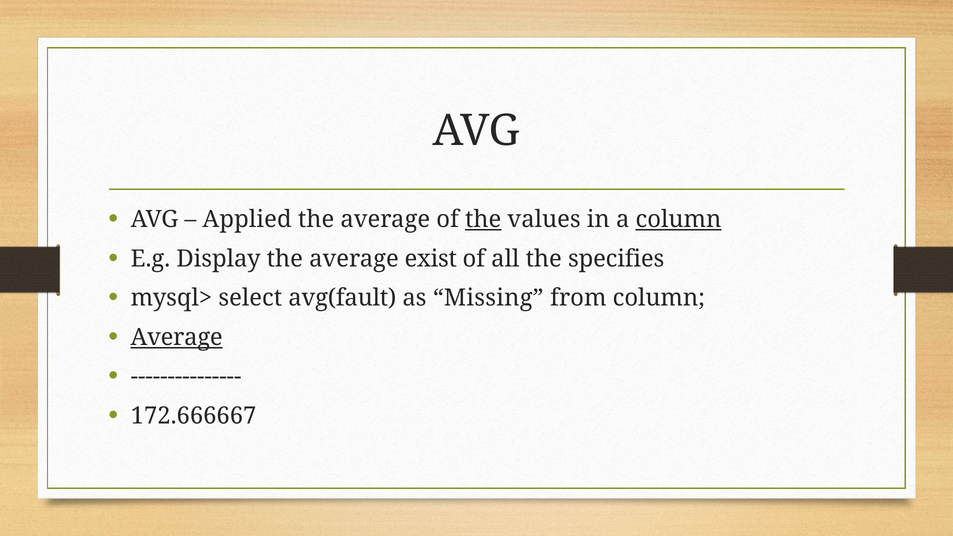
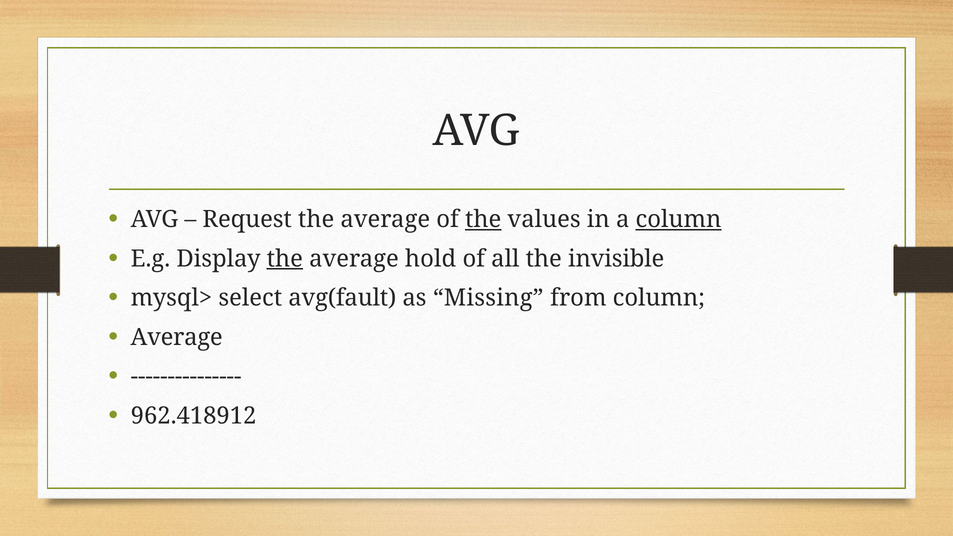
Applied: Applied -> Request (247, 219)
the underline: none -> present (285, 259)
exist: exist -> hold (431, 259)
specifies: specifies -> invisible (616, 259)
Average underline: present -> none (177, 337)
172.666667: 172.666667 -> 962.418912 (194, 416)
